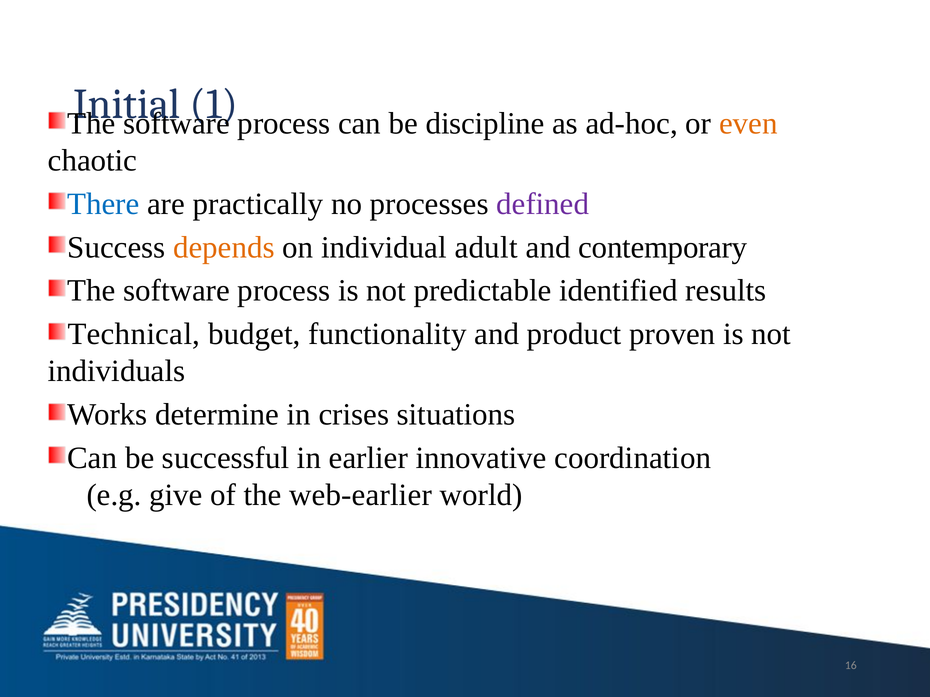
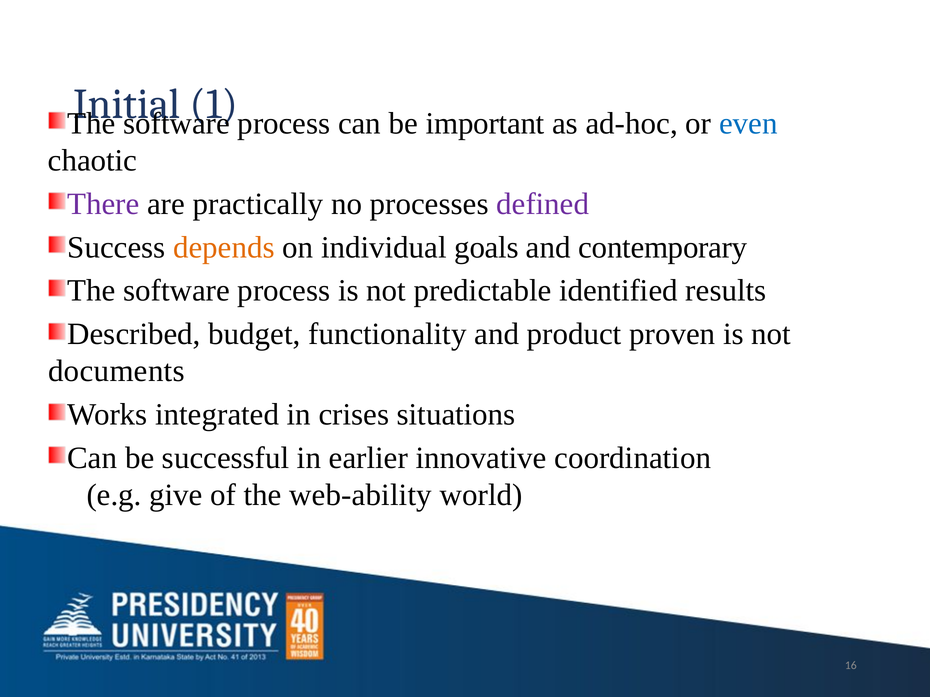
discipline: discipline -> important (485, 123)
even colour: orange -> blue (748, 123)
There colour: blue -> purple (103, 204)
adult: adult -> goals (486, 247)
Technical: Technical -> Described (134, 334)
individuals: individuals -> documents (116, 371)
determine: determine -> integrated (217, 415)
web-earlier: web-earlier -> web-ability (361, 495)
